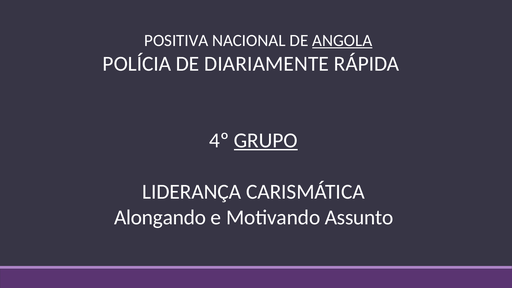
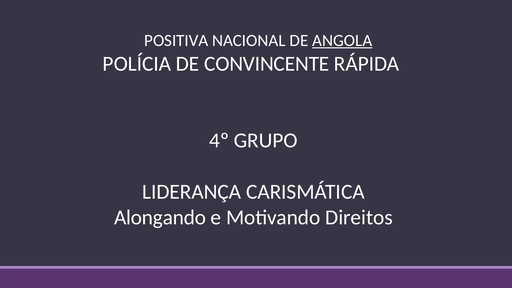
DIARIAMENTE: DIARIAMENTE -> CONVINCENTE (267, 64)
GRUPO underline: present -> none (266, 141)
Assunto: Assunto -> Direitos (359, 217)
